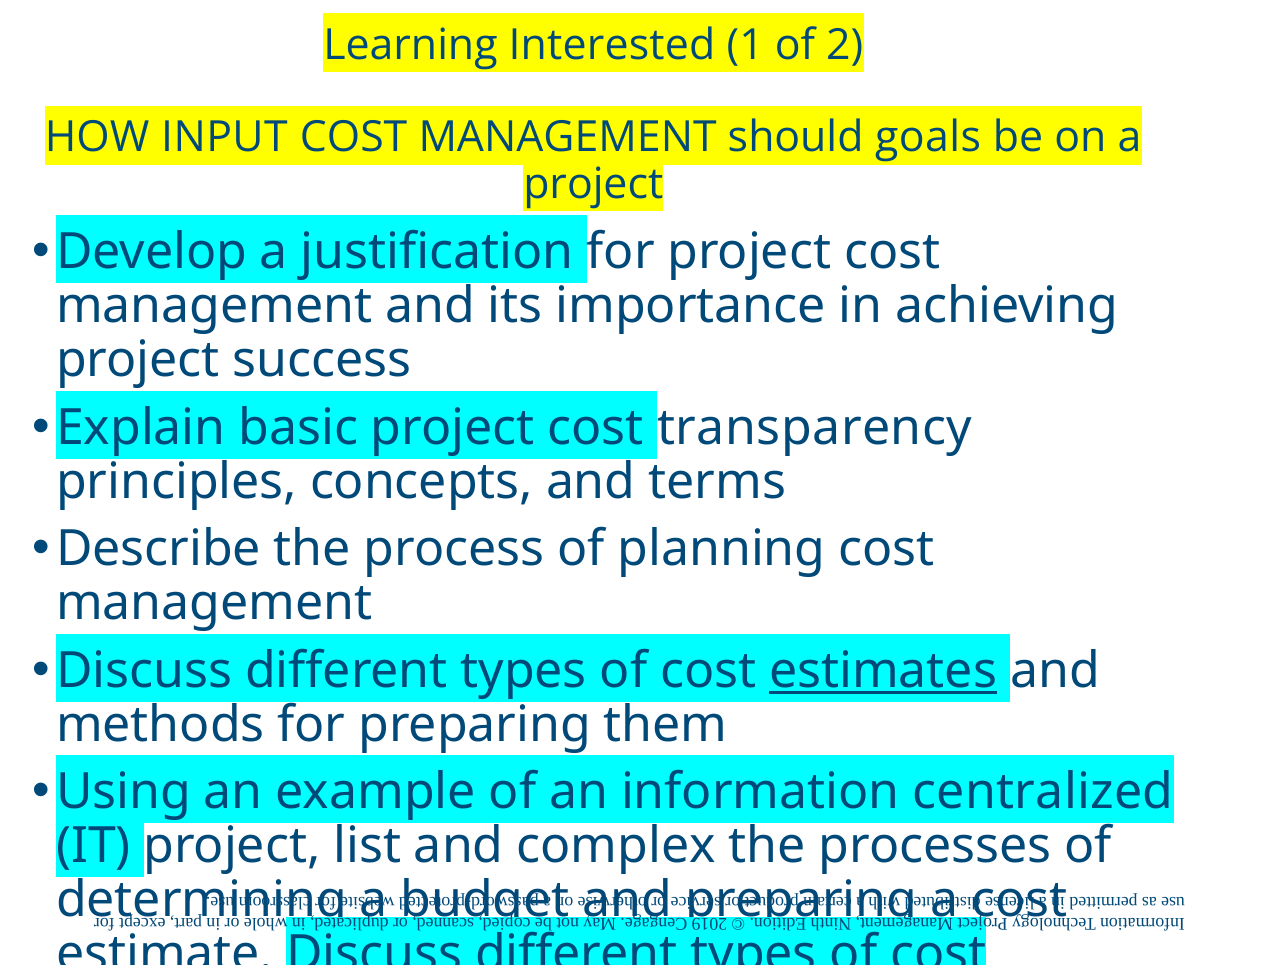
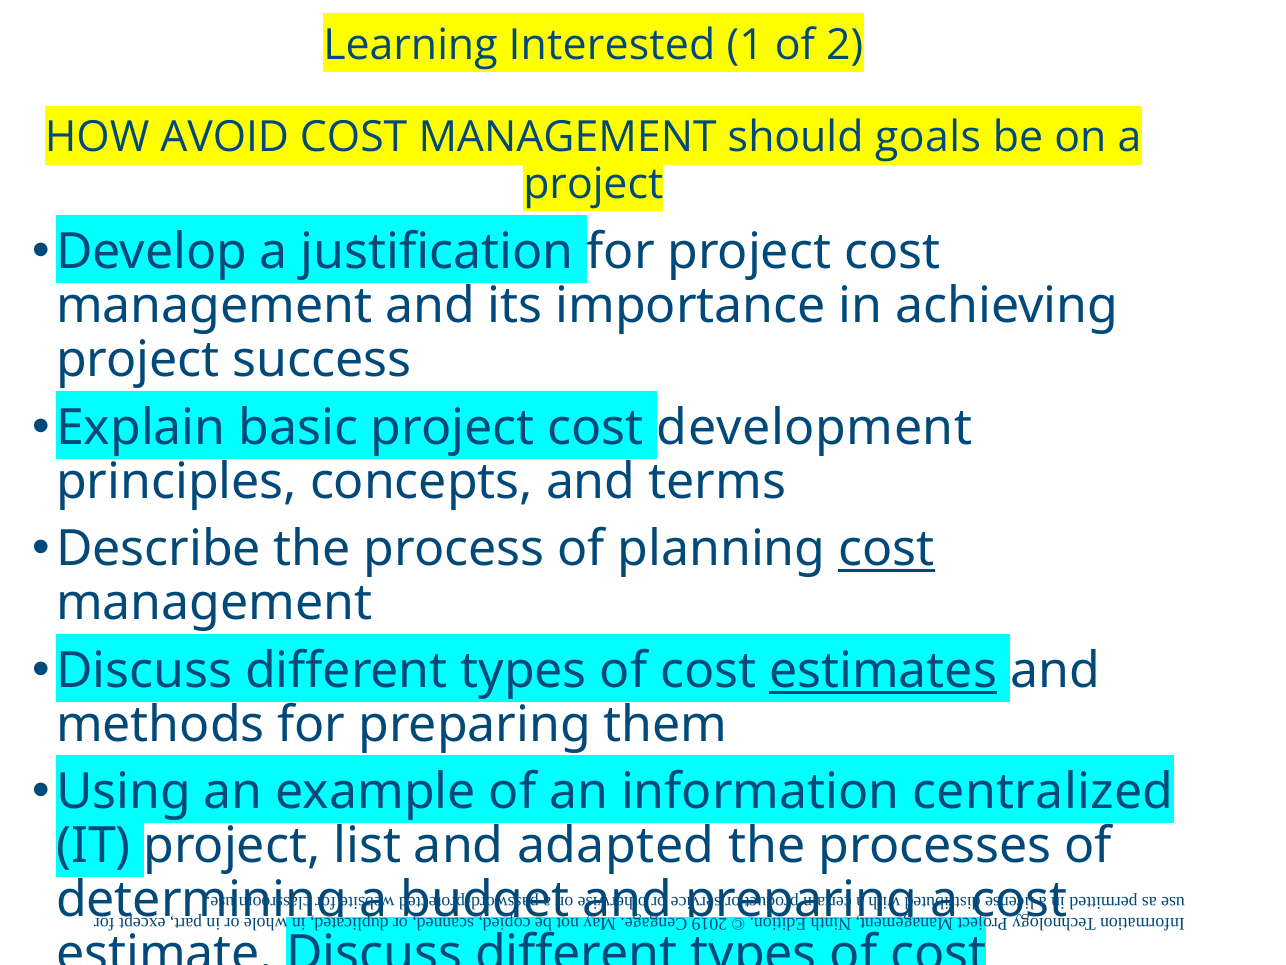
INPUT: INPUT -> AVOID (225, 138)
transparency: transparency -> development (815, 427)
cost underline: none -> present (887, 549)
complex: complex -> adapted (616, 846)
